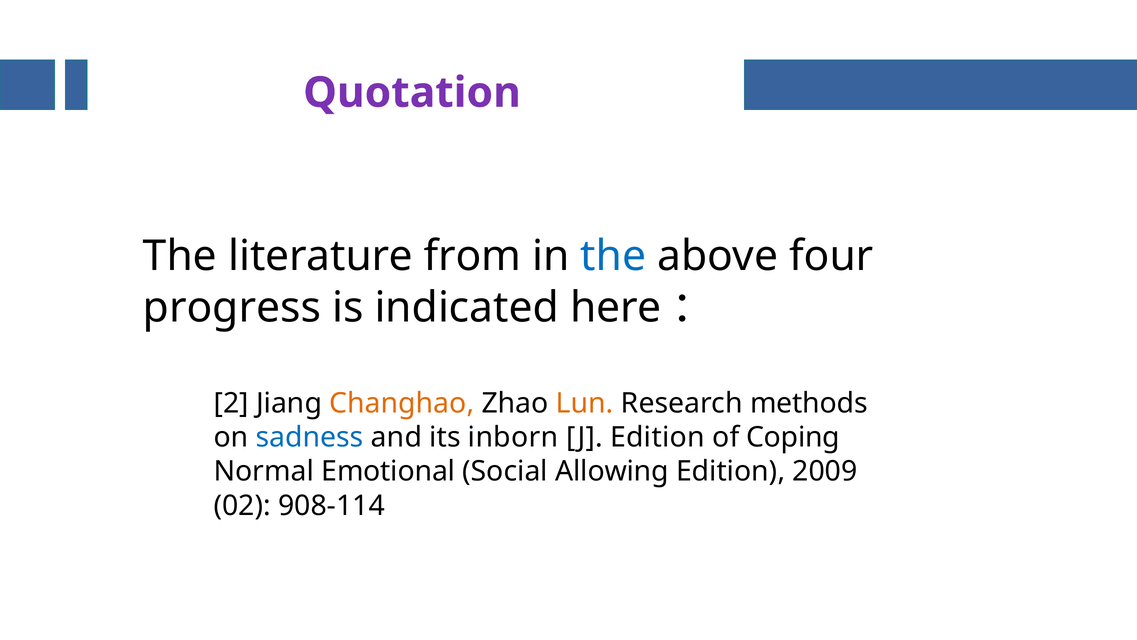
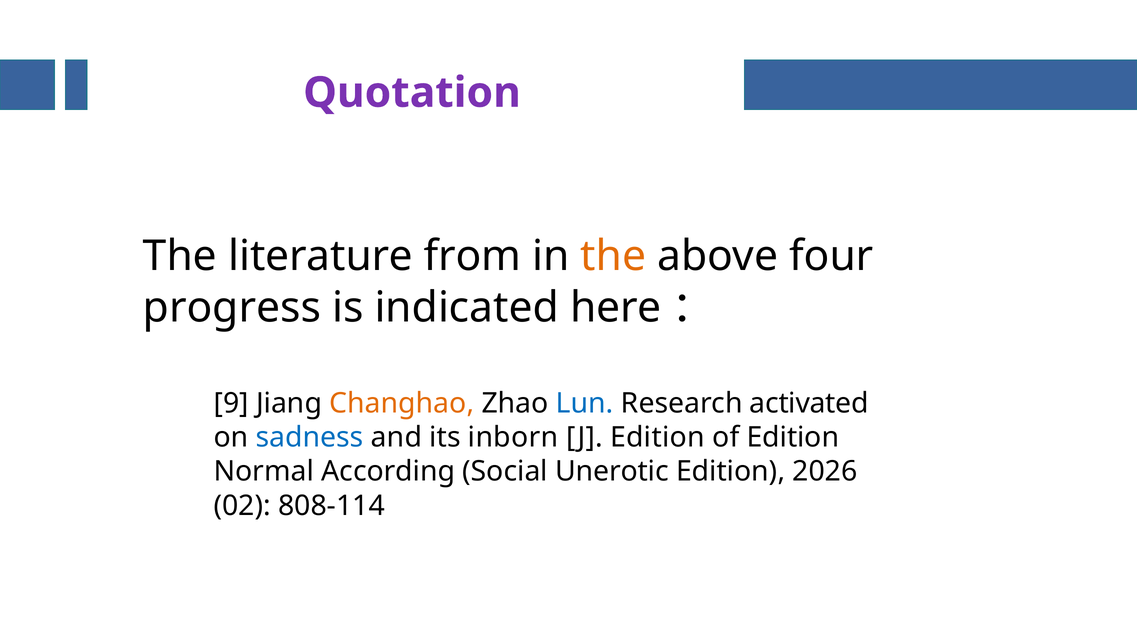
the colour: blue -> orange (613, 256)
2: 2 -> 9 (231, 403)
Lun colour: orange -> blue (585, 403)
methods: methods -> activated (809, 403)
of Coping: Coping -> Edition (793, 437)
Emotional: Emotional -> According (388, 471)
Allowing: Allowing -> Unerotic (612, 471)
2009: 2009 -> 2026 (825, 471)
908-114: 908-114 -> 808-114 (331, 505)
